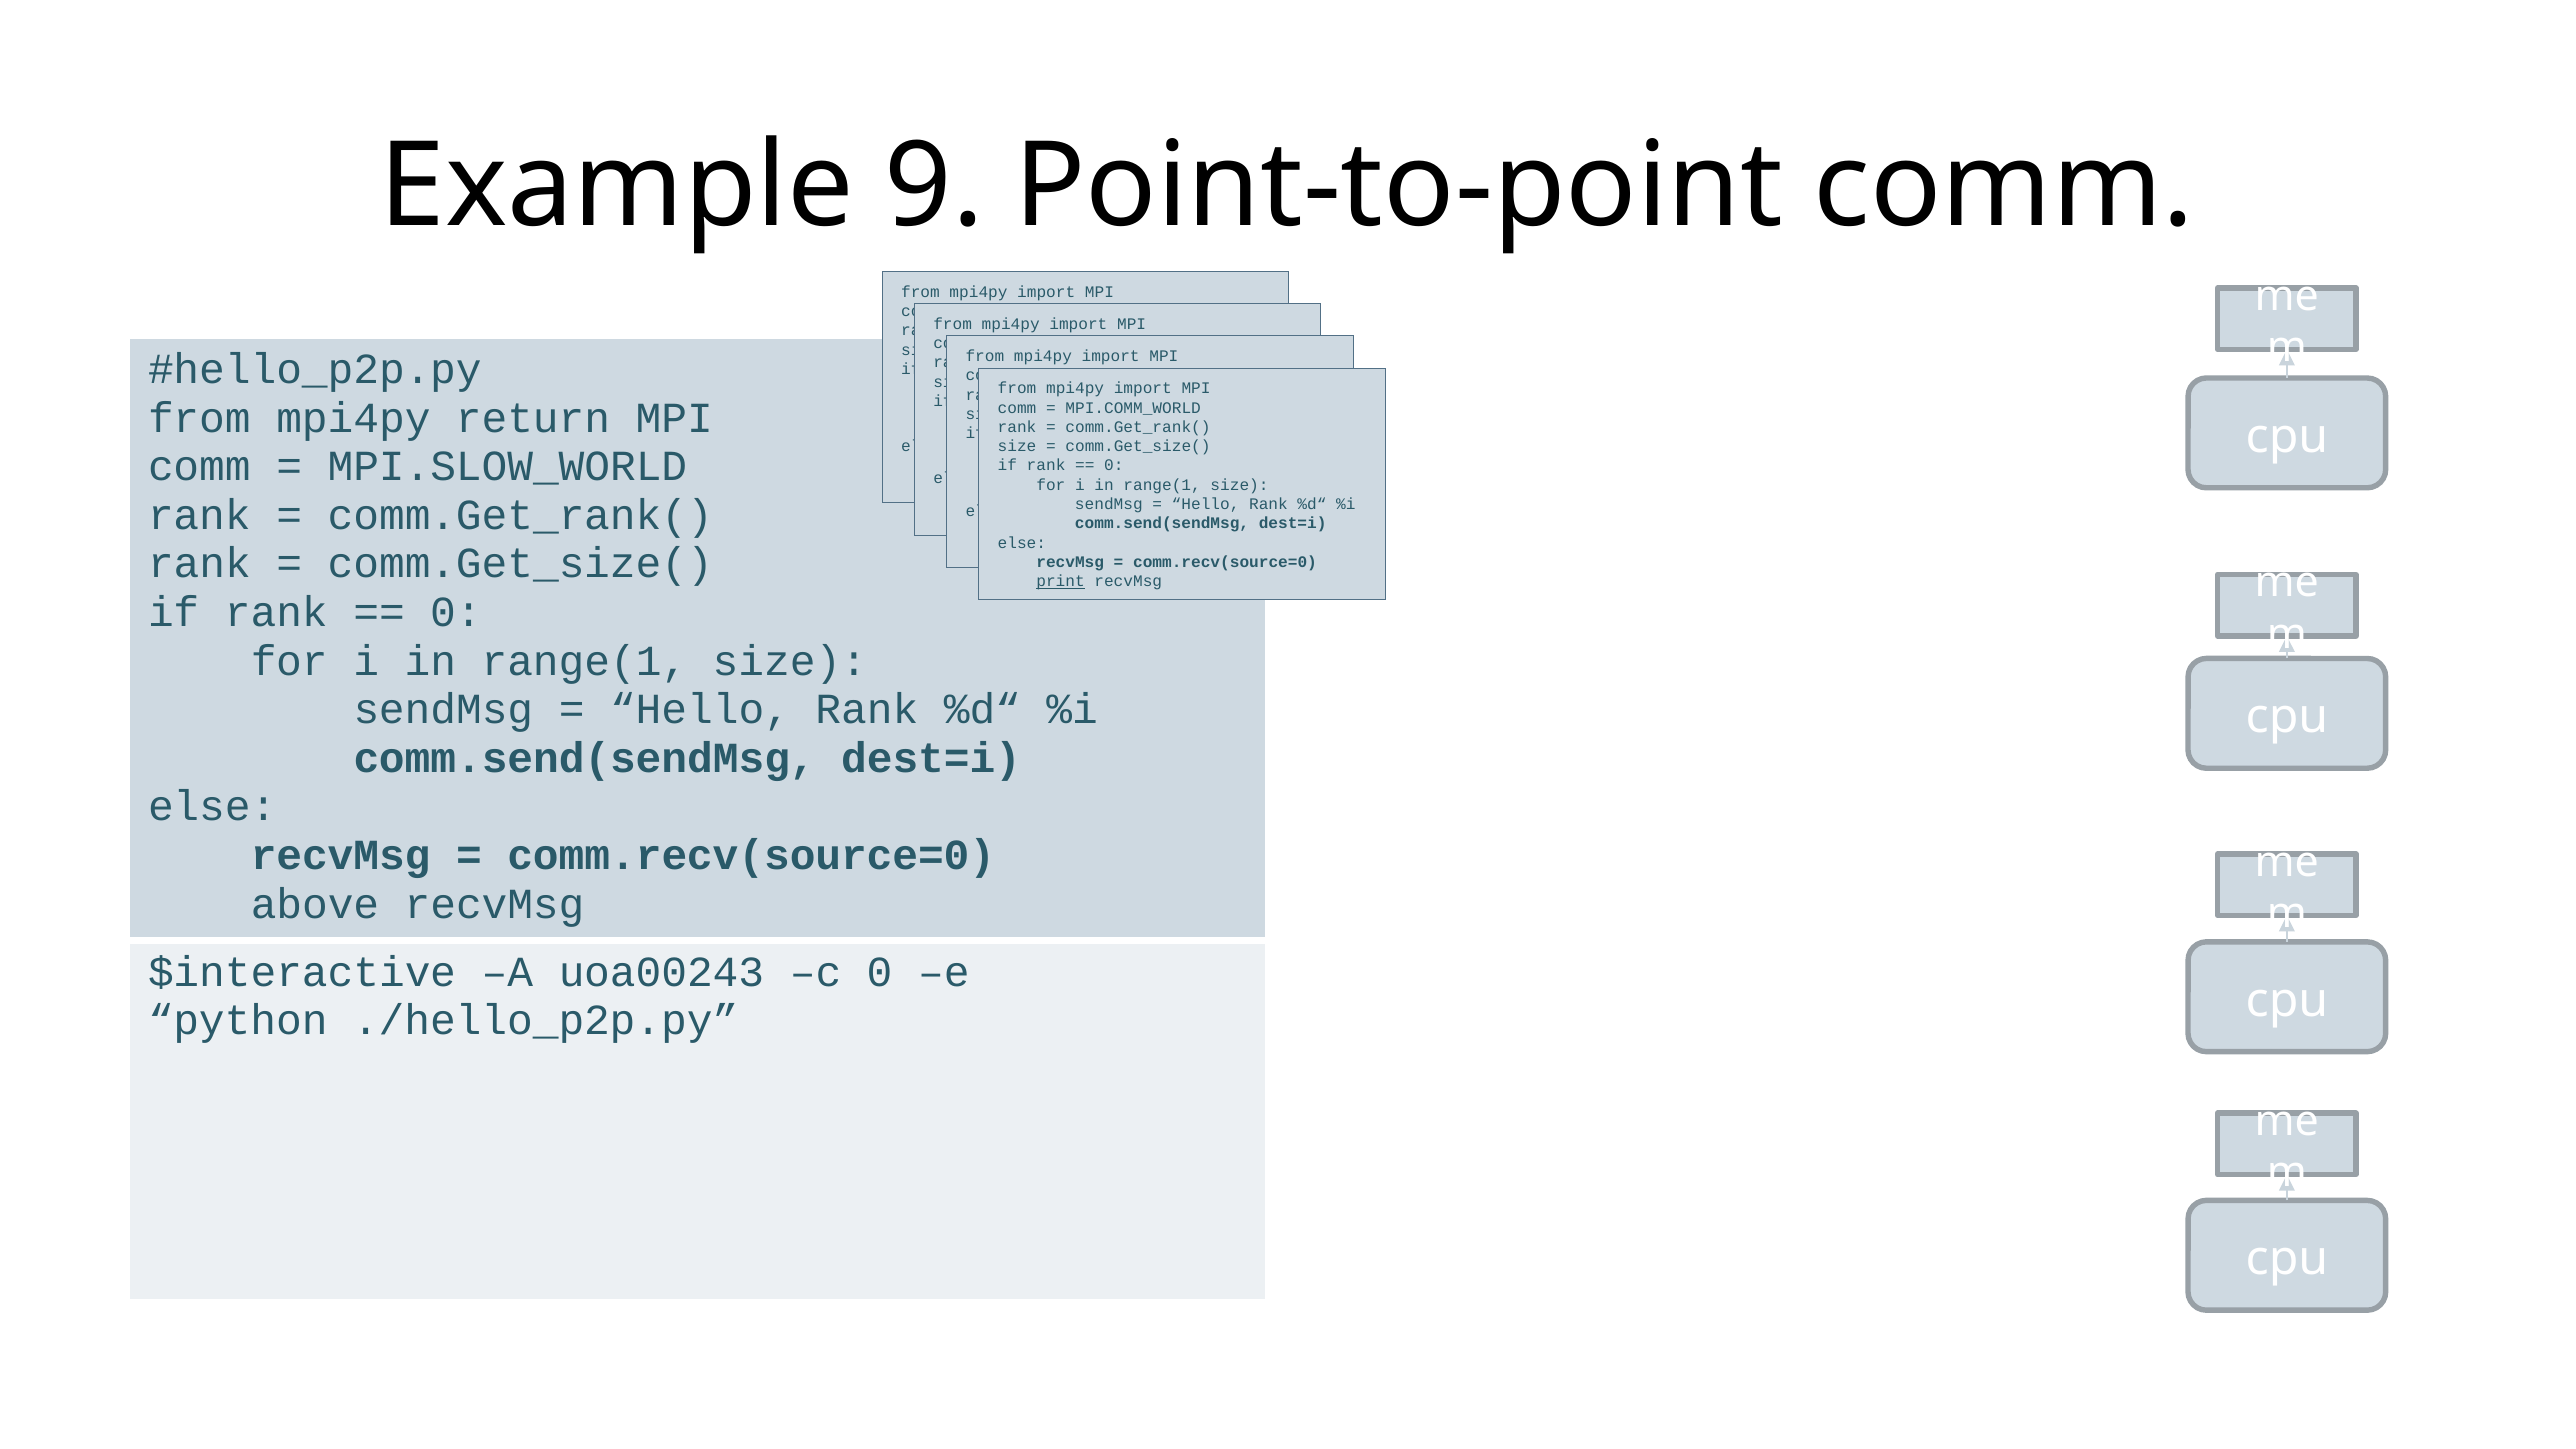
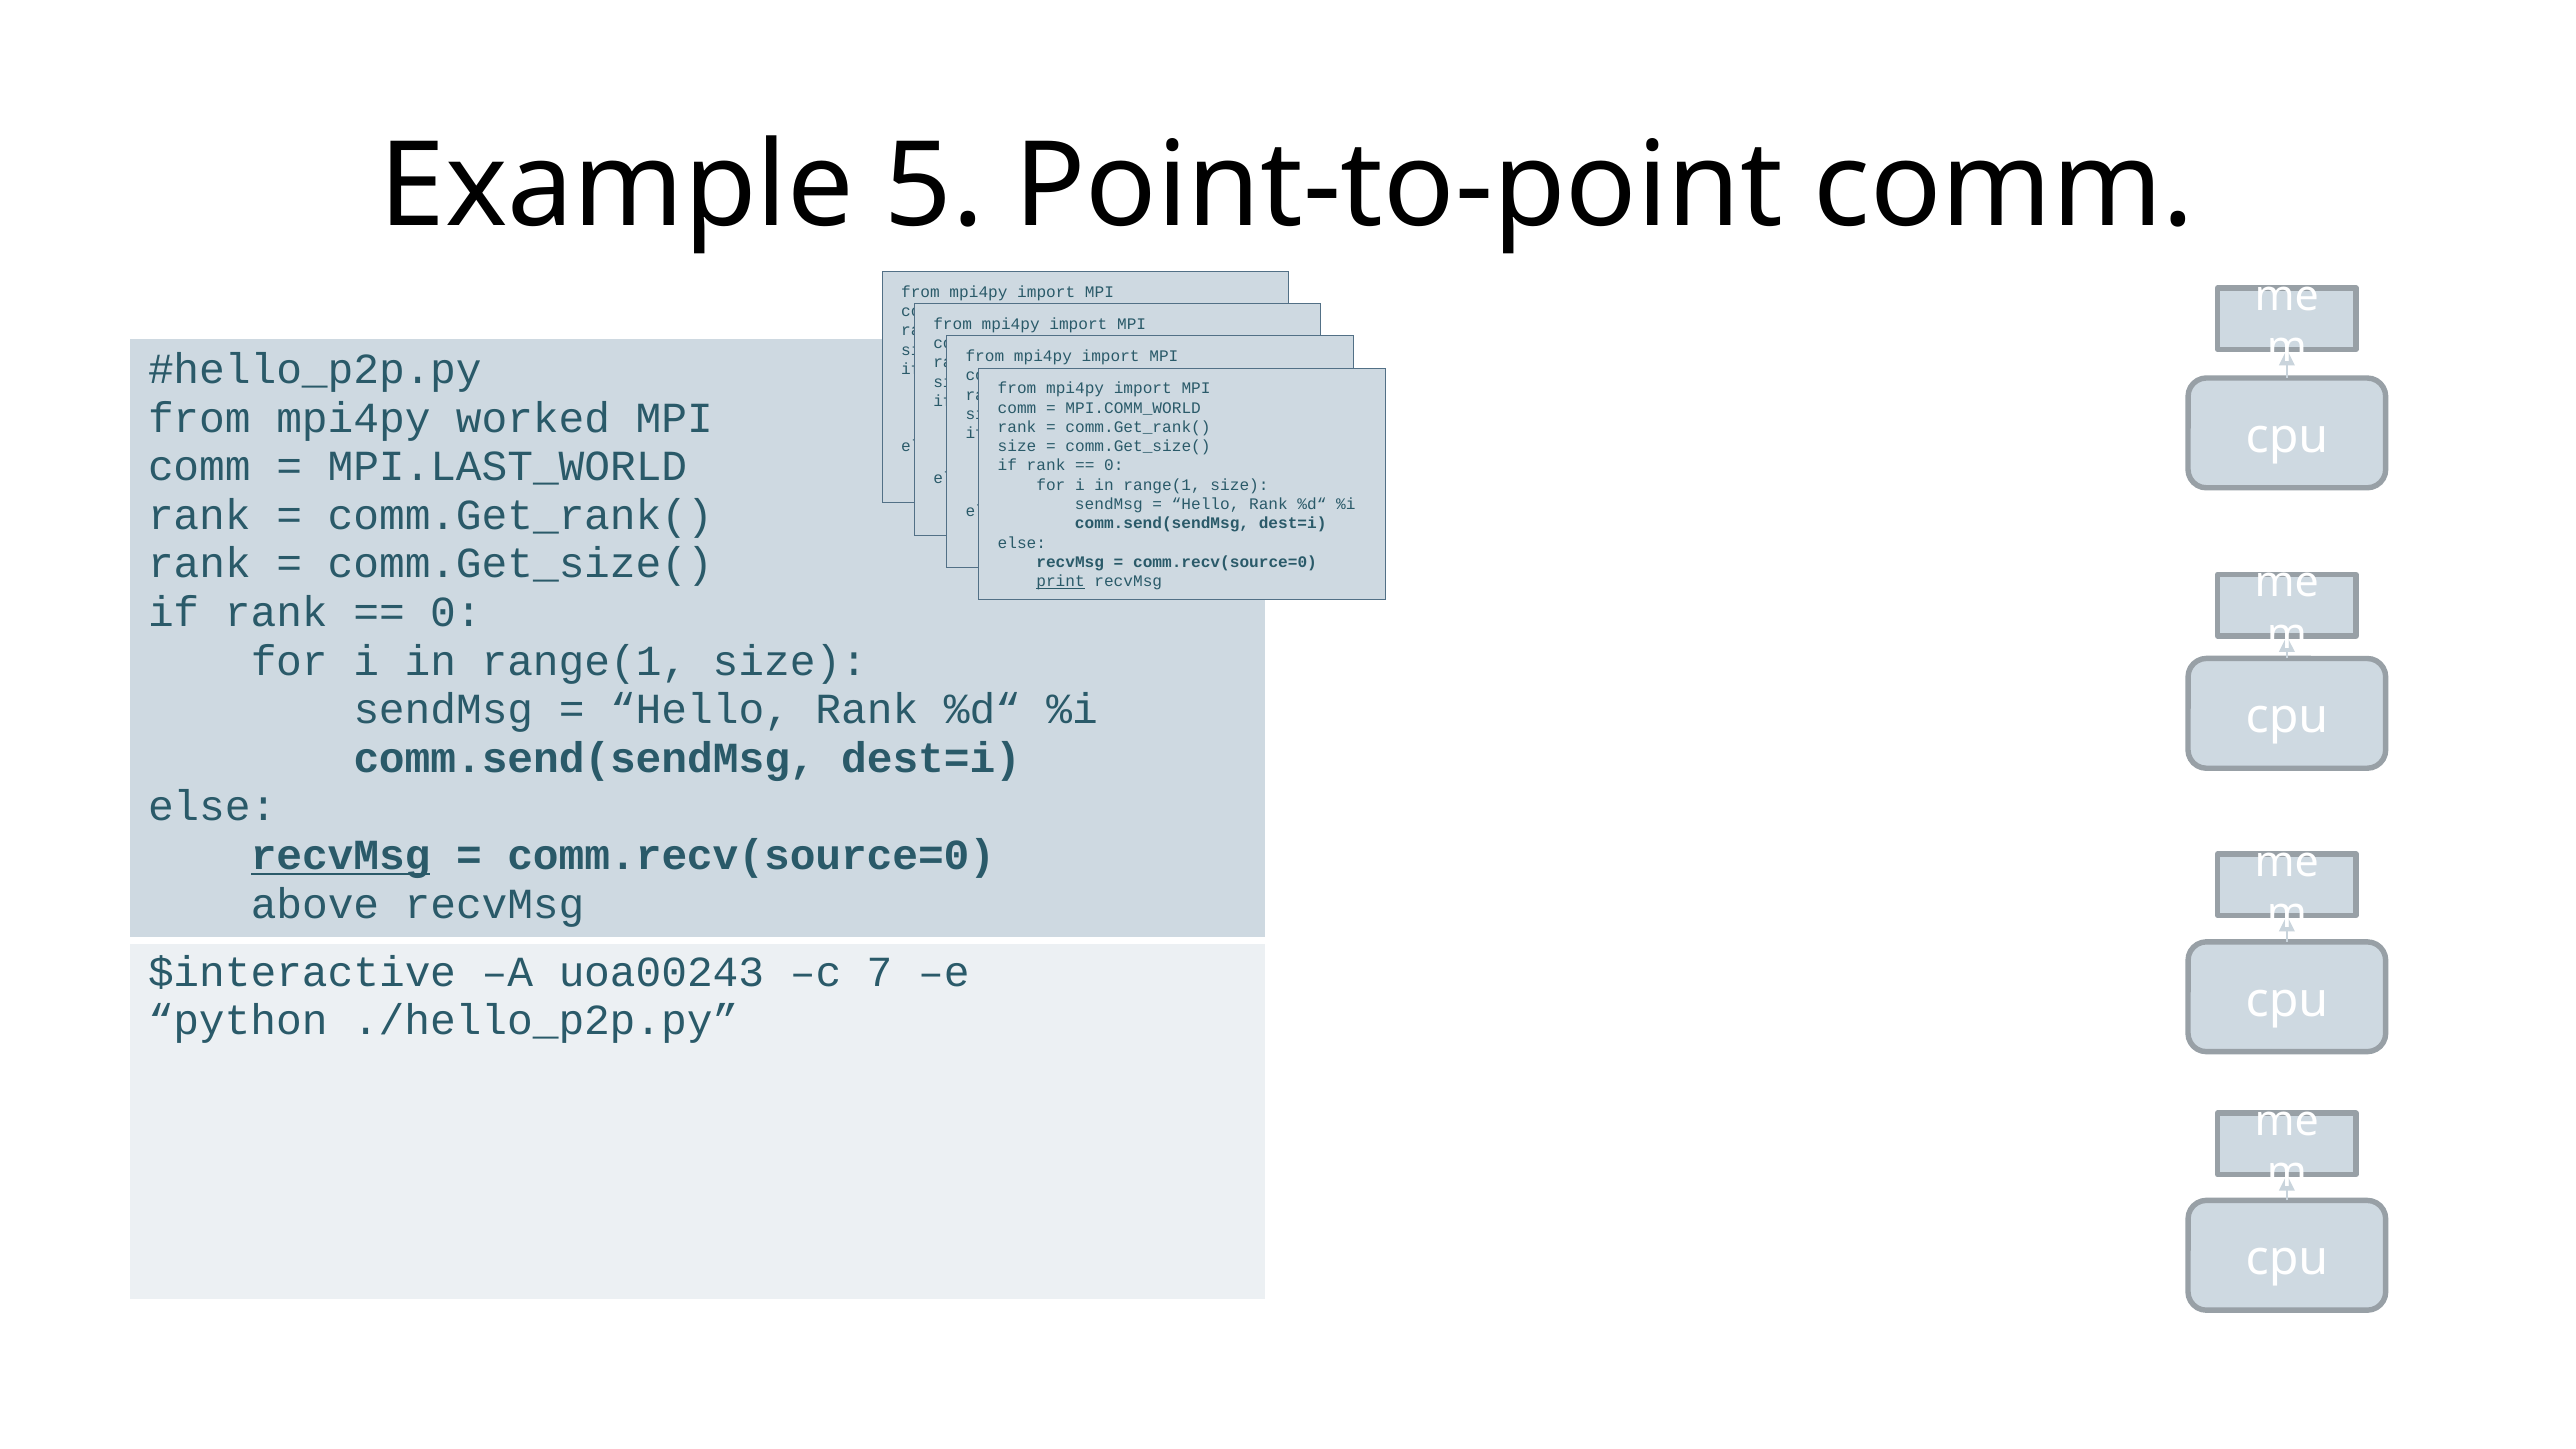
9: 9 -> 5 (934, 187)
return: return -> worked (533, 418)
MPI.SLOW_WORLD: MPI.SLOW_WORLD -> MPI.LAST_WORLD (507, 467)
recvMsg underline: none -> present (341, 855)
c 0: 0 -> 7 (880, 972)
